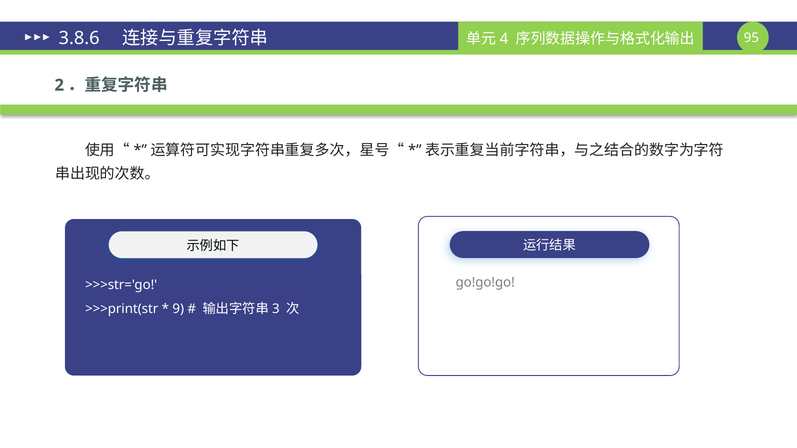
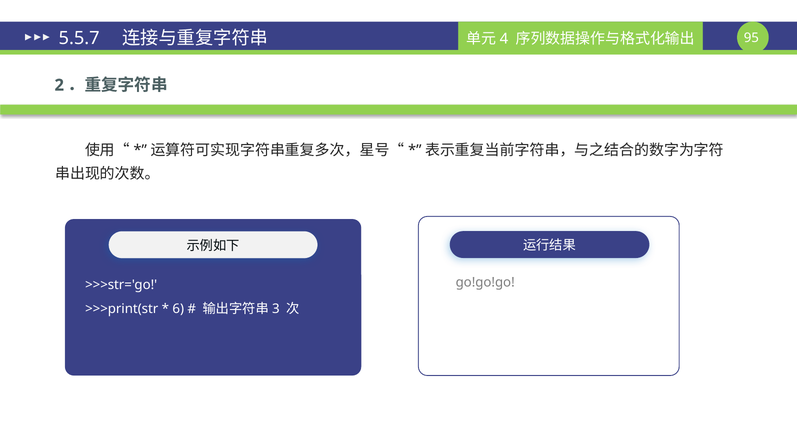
3.8.6: 3.8.6 -> 5.5.7 (79, 38)
9: 9 -> 6 (178, 309)
